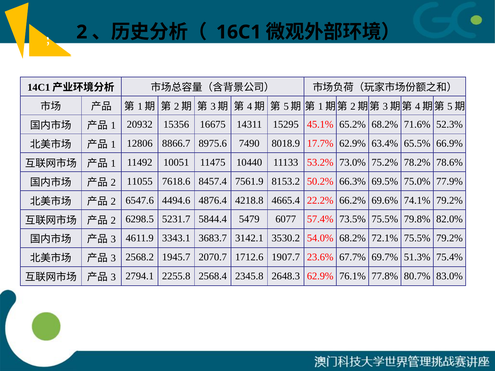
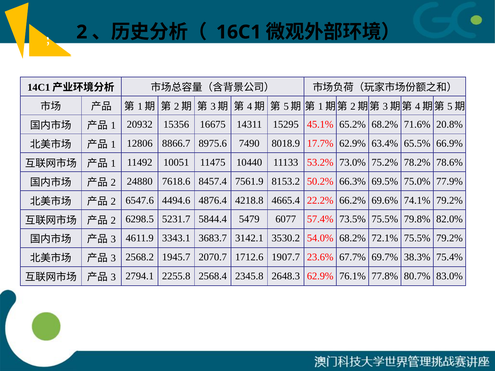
52.3%: 52.3% -> 20.8% (450, 124)
11055: 11055 -> 24880 (140, 181)
51.3%: 51.3% -> 38.3% (417, 257)
